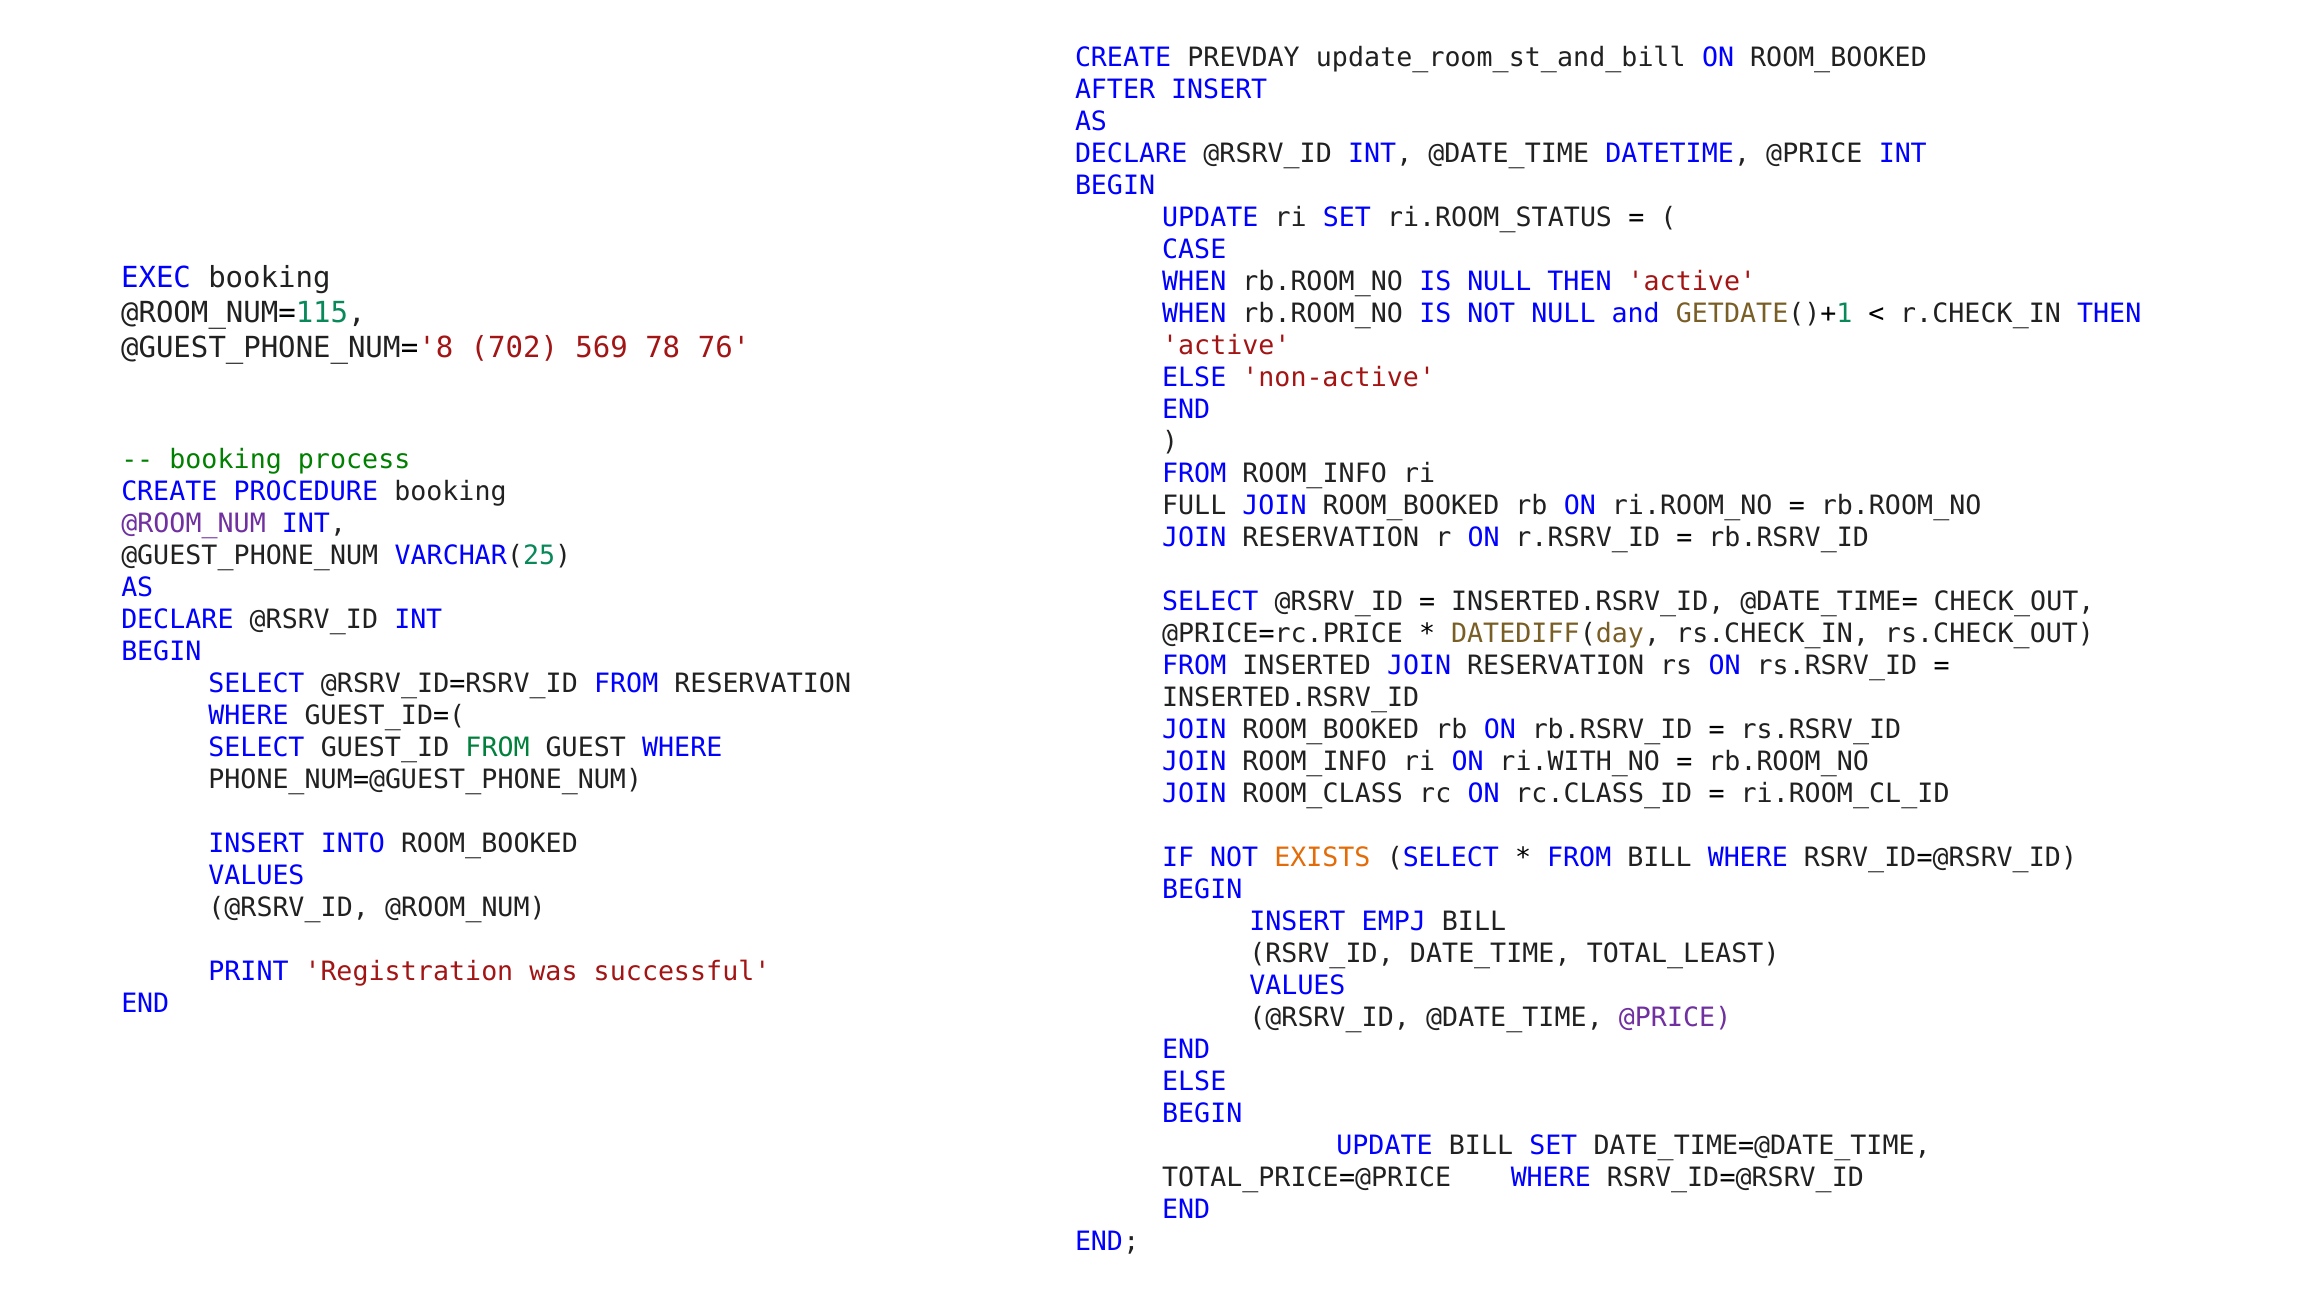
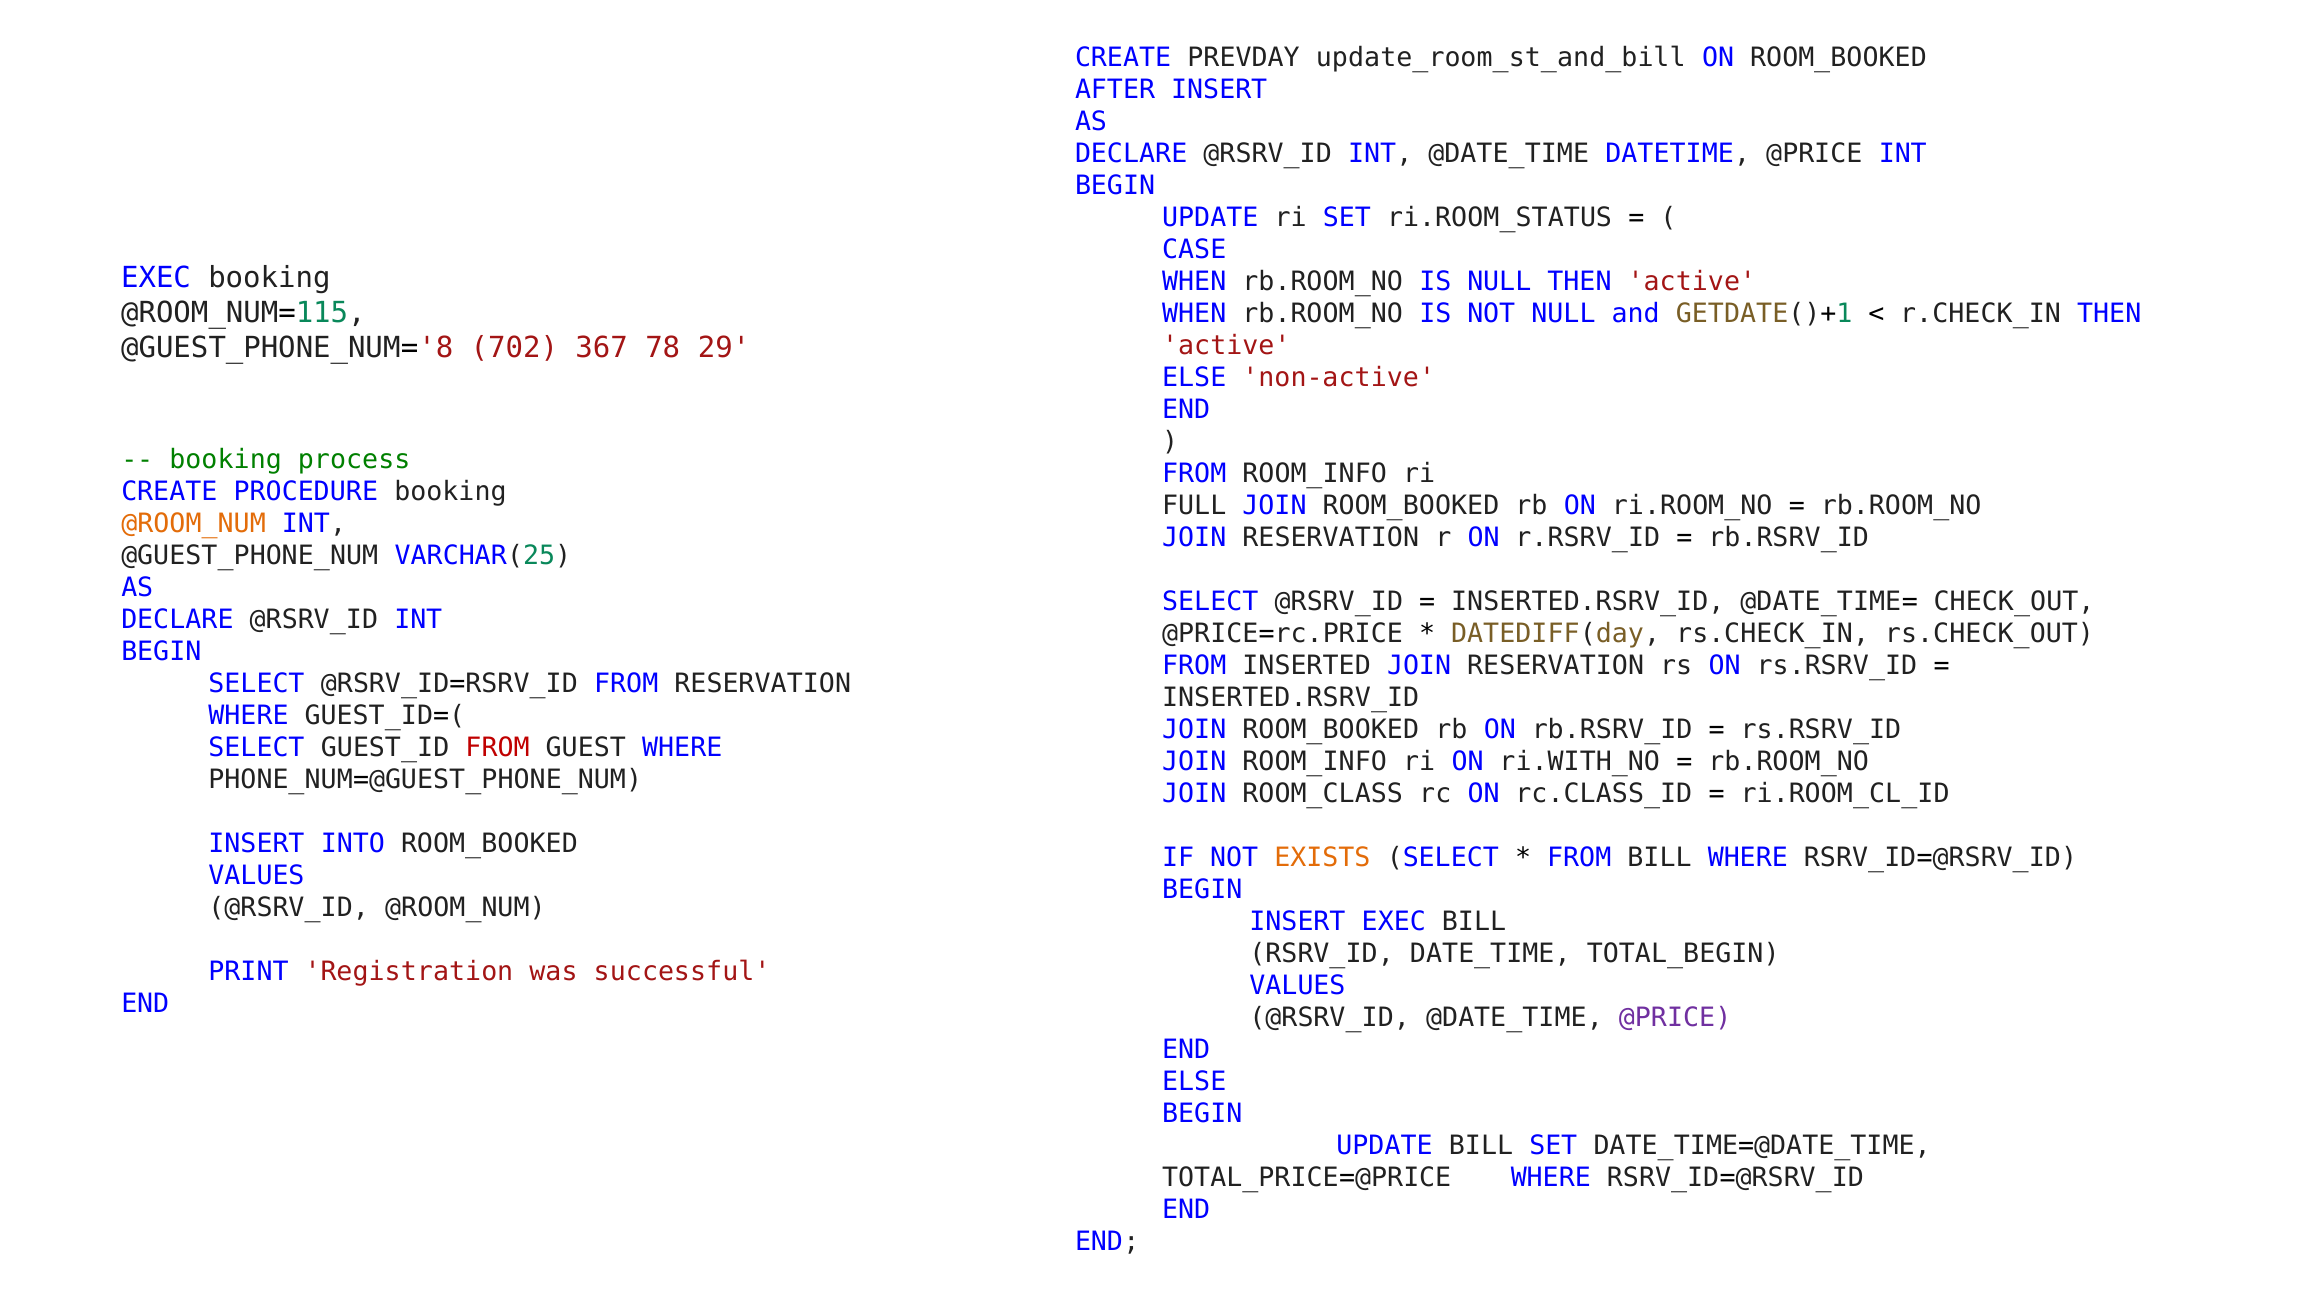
569: 569 -> 367 (602, 347)
76: 76 -> 29 (724, 347)
@ROOM_NUM colour: purple -> orange (194, 523)
FROM colour: green -> red (498, 747)
INSERT EMPJ: EMPJ -> EXEC (1394, 922)
TOTAL_LEAST: TOTAL_LEAST -> TOTAL_BEGIN (1683, 953)
